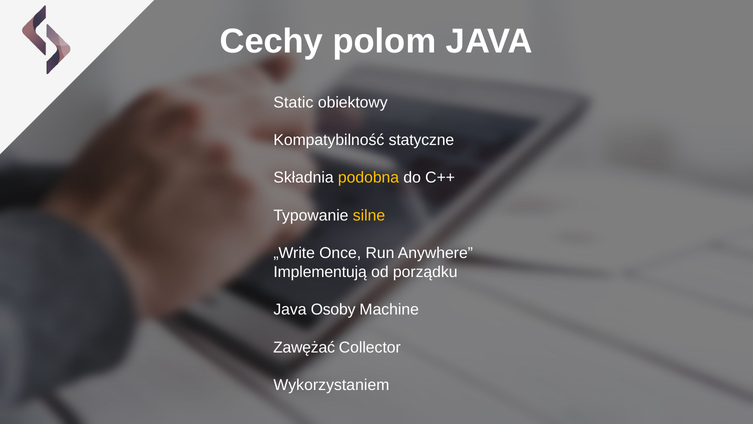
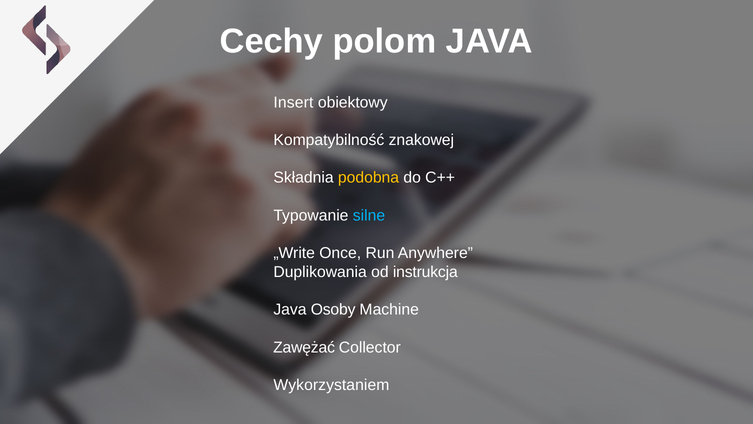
Static: Static -> Insert (293, 102)
statyczne: statyczne -> znakowej (421, 140)
silne colour: yellow -> light blue (369, 215)
Implementują: Implementują -> Duplikowania (320, 272)
porządku: porządku -> instrukcja (425, 272)
